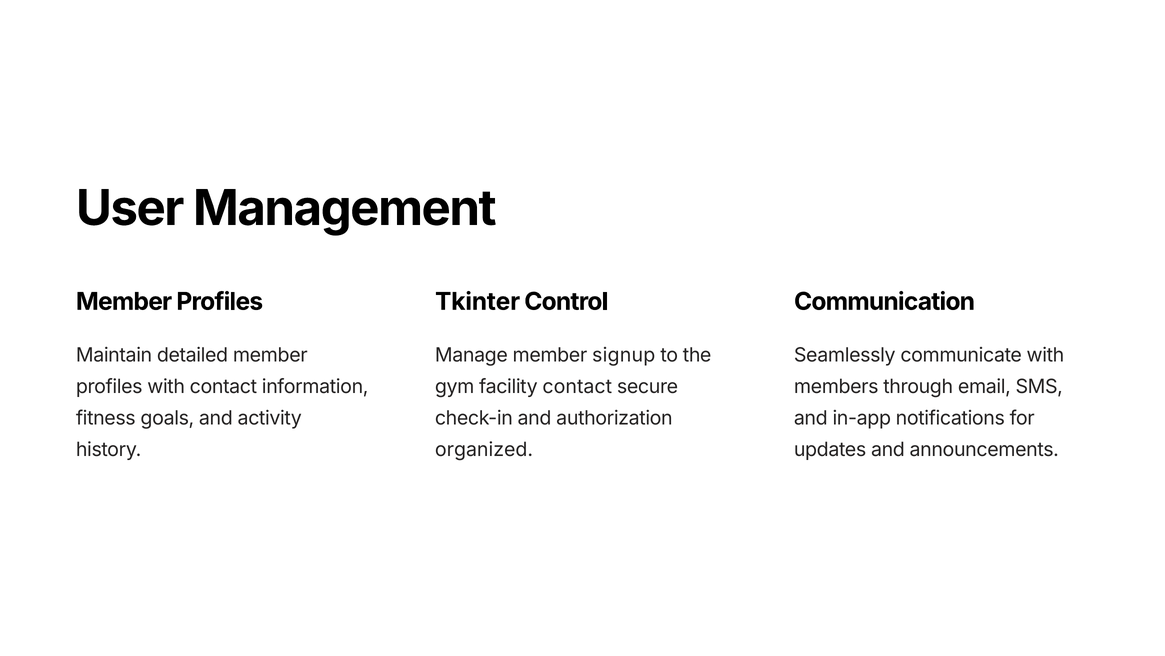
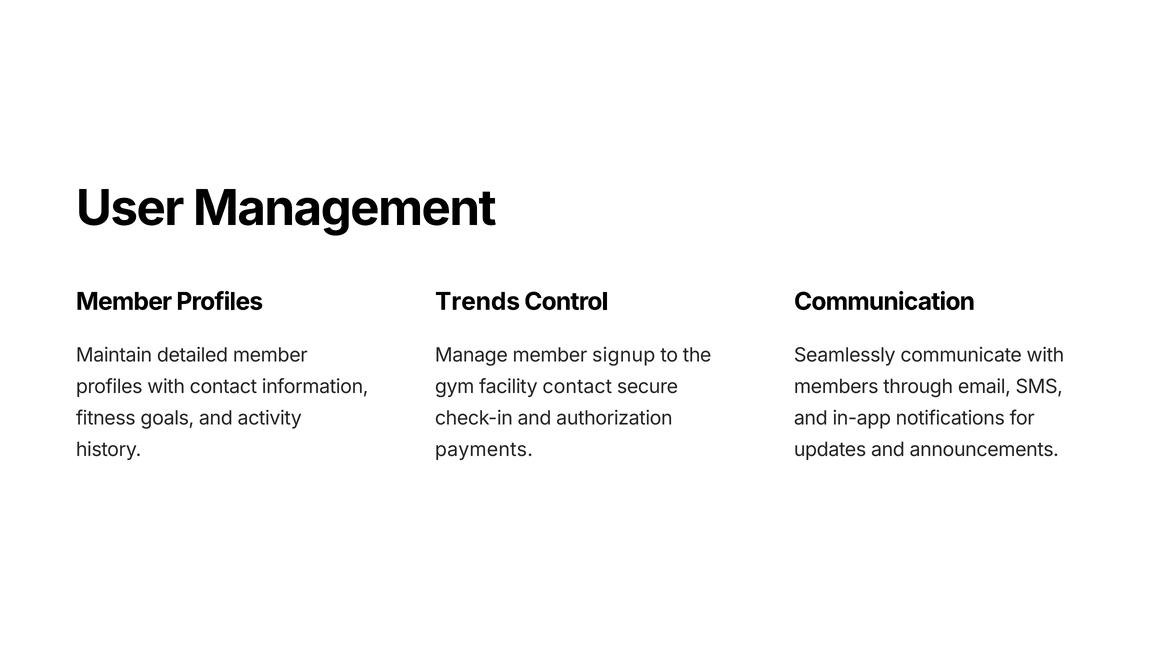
Tkinter: Tkinter -> Trends (478, 301)
organized: organized -> payments (484, 449)
